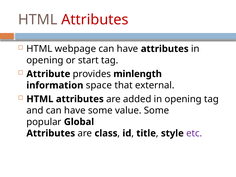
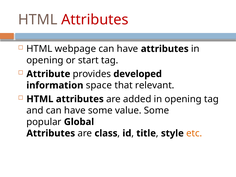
minlength: minlength -> developed (138, 74)
external: external -> relevant (155, 85)
etc colour: purple -> orange (194, 133)
